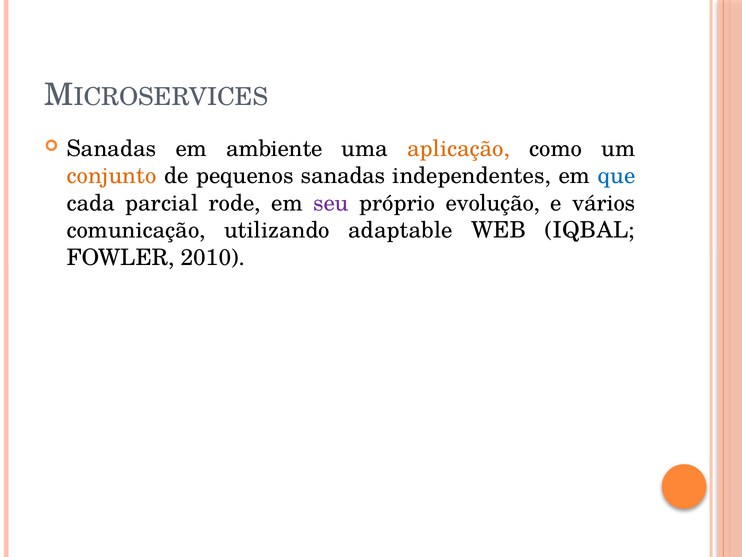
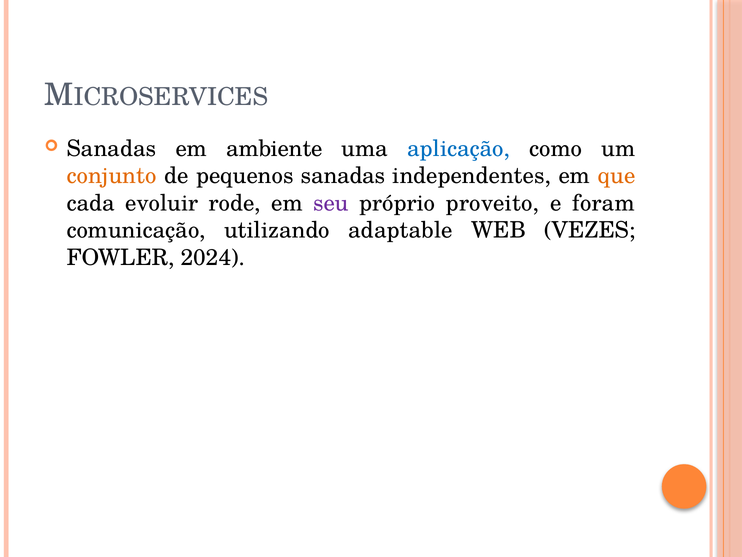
aplicação colour: orange -> blue (459, 149)
que colour: blue -> orange (617, 176)
parcial: parcial -> evoluir (162, 203)
evolução: evolução -> proveito (493, 203)
vários: vários -> foram (604, 203)
IQBAL: IQBAL -> VEZES (590, 230)
2010: 2010 -> 2024 (213, 257)
